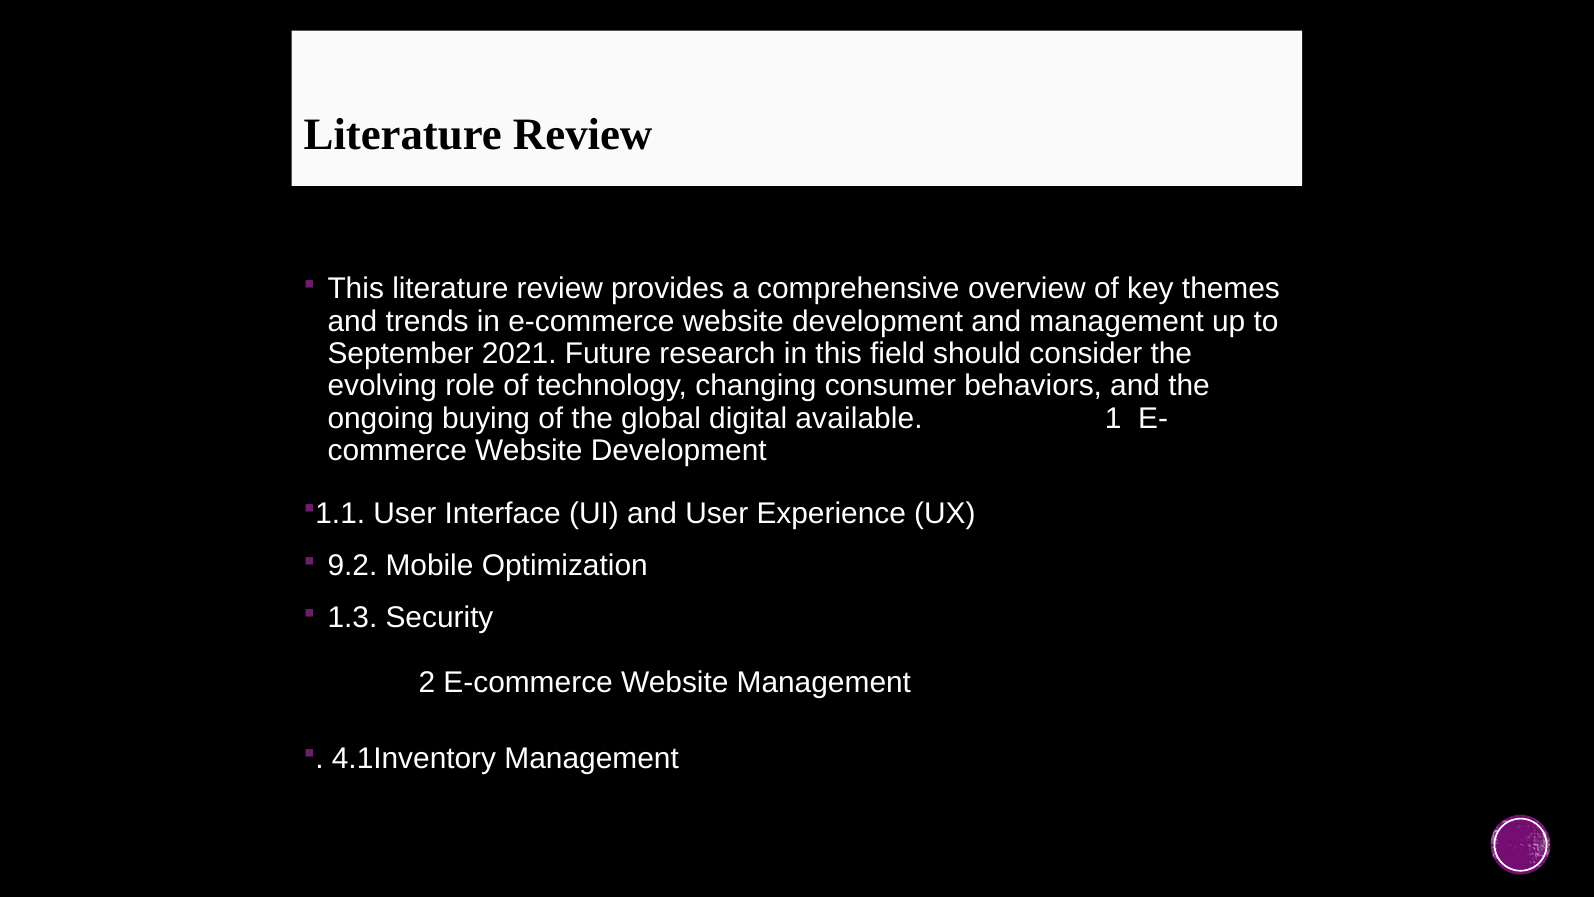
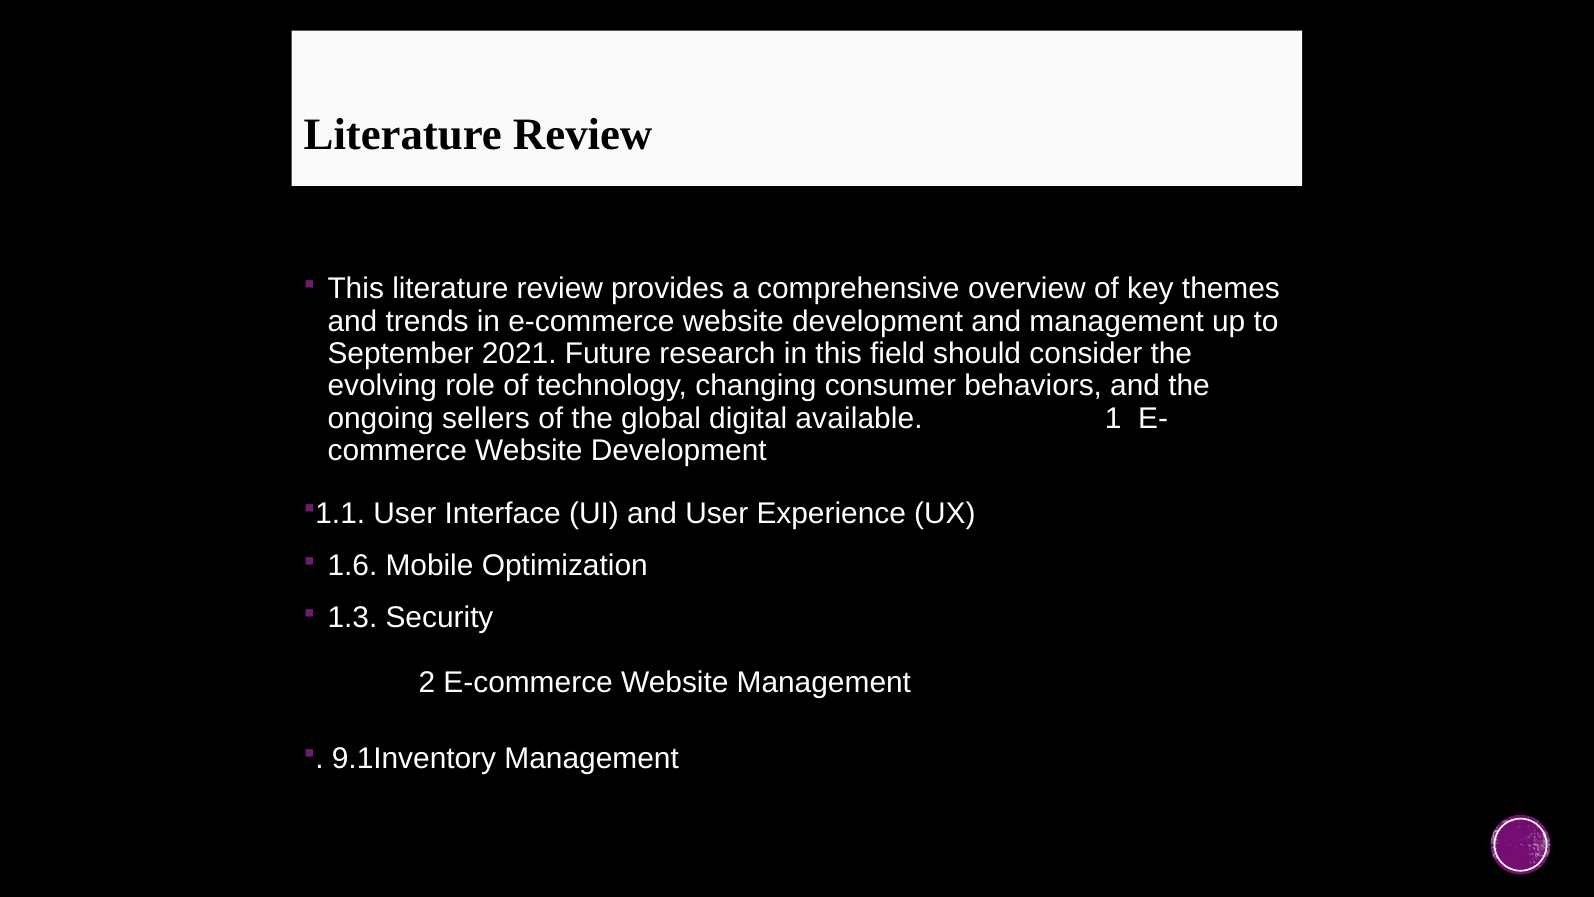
buying: buying -> sellers (486, 418)
9.2: 9.2 -> 1.6 (352, 565)
4.1Inventory: 4.1Inventory -> 9.1Inventory (414, 758)
